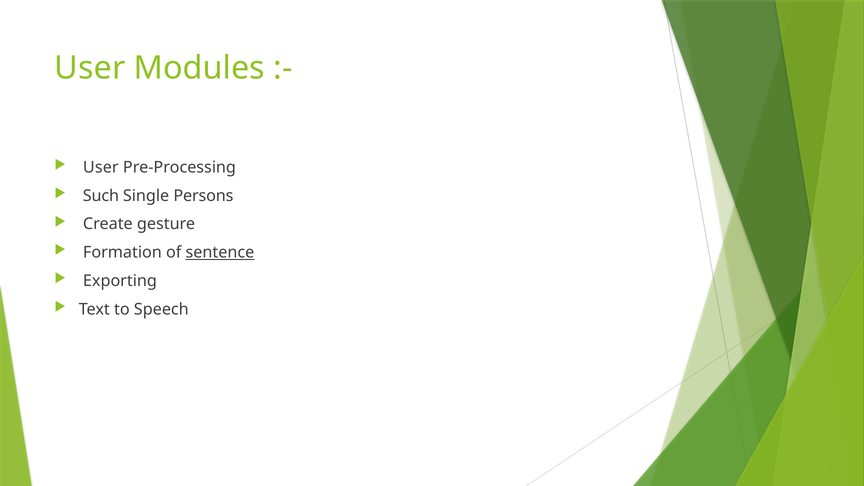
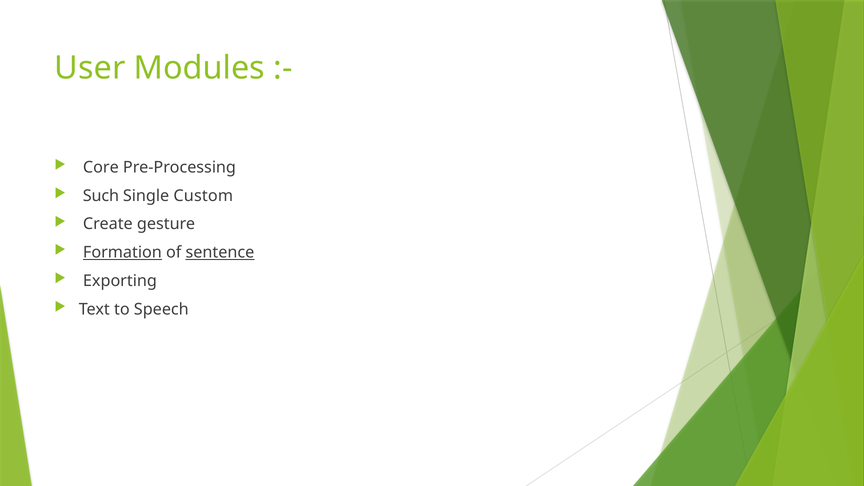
User: User -> Core (101, 167)
Persons: Persons -> Custom (203, 196)
Formation underline: none -> present (122, 253)
